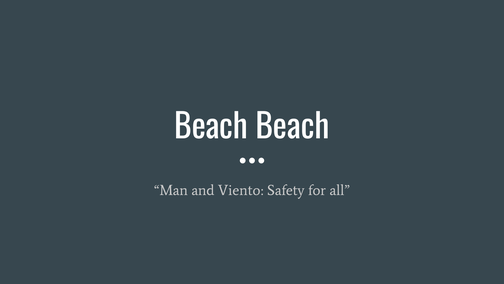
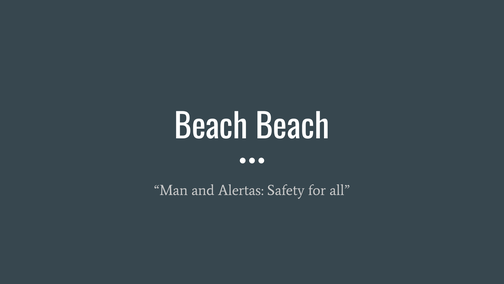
Viento: Viento -> Alertas (241, 190)
